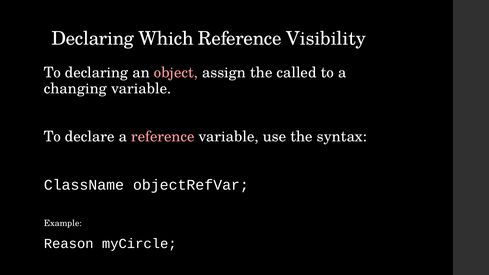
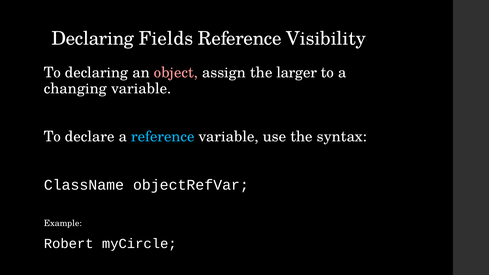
Which: Which -> Fields (166, 39)
called: called -> larger (297, 73)
reference colour: pink -> light blue (163, 137)
Reason: Reason -> Robert (69, 244)
